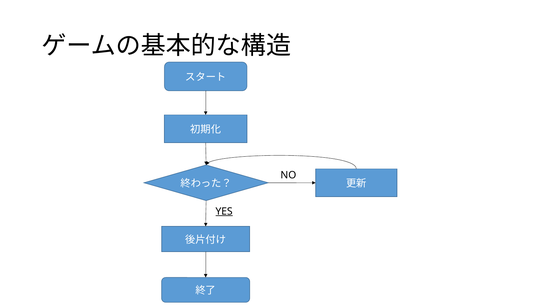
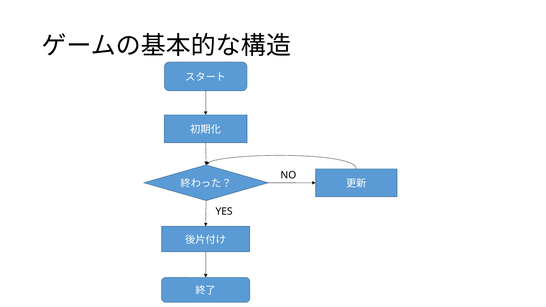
YES underline: present -> none (224, 211)
